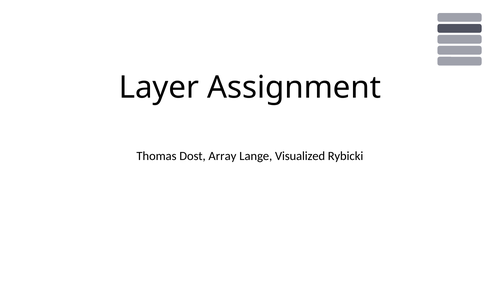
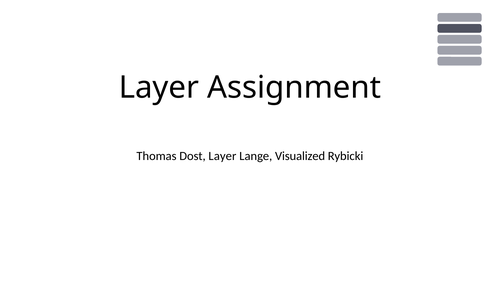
Dost Array: Array -> Layer (222, 156)
